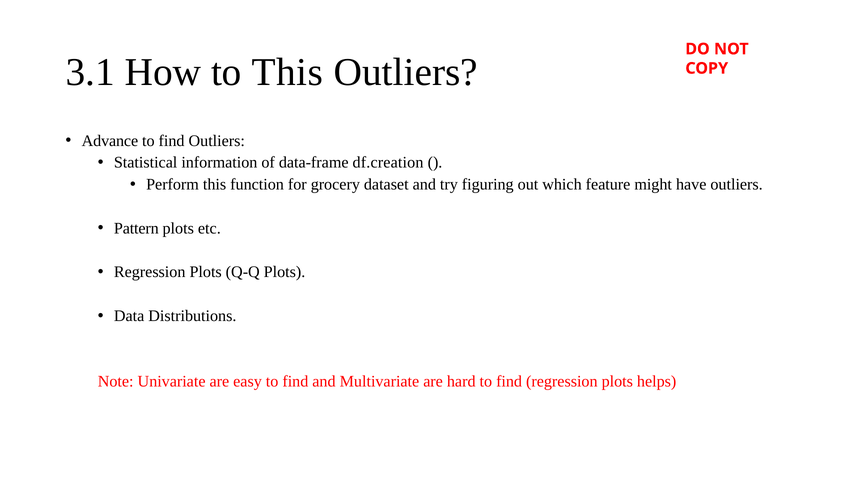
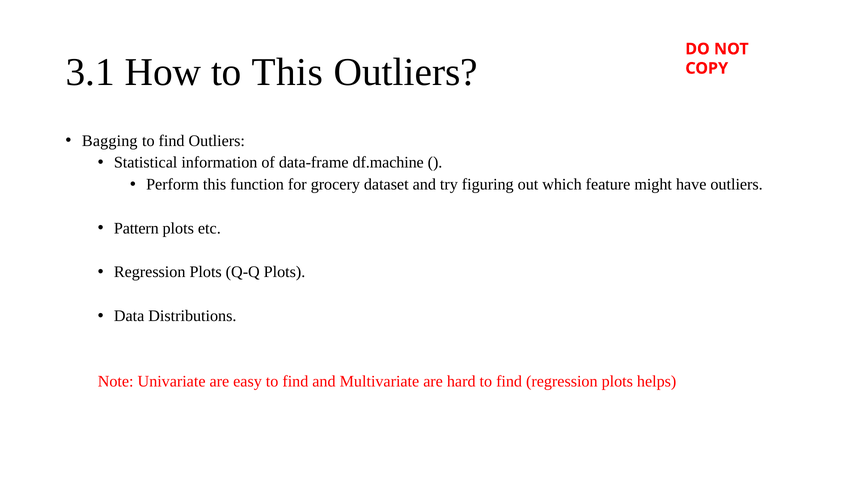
Advance: Advance -> Bagging (110, 141)
df.creation: df.creation -> df.machine (388, 163)
